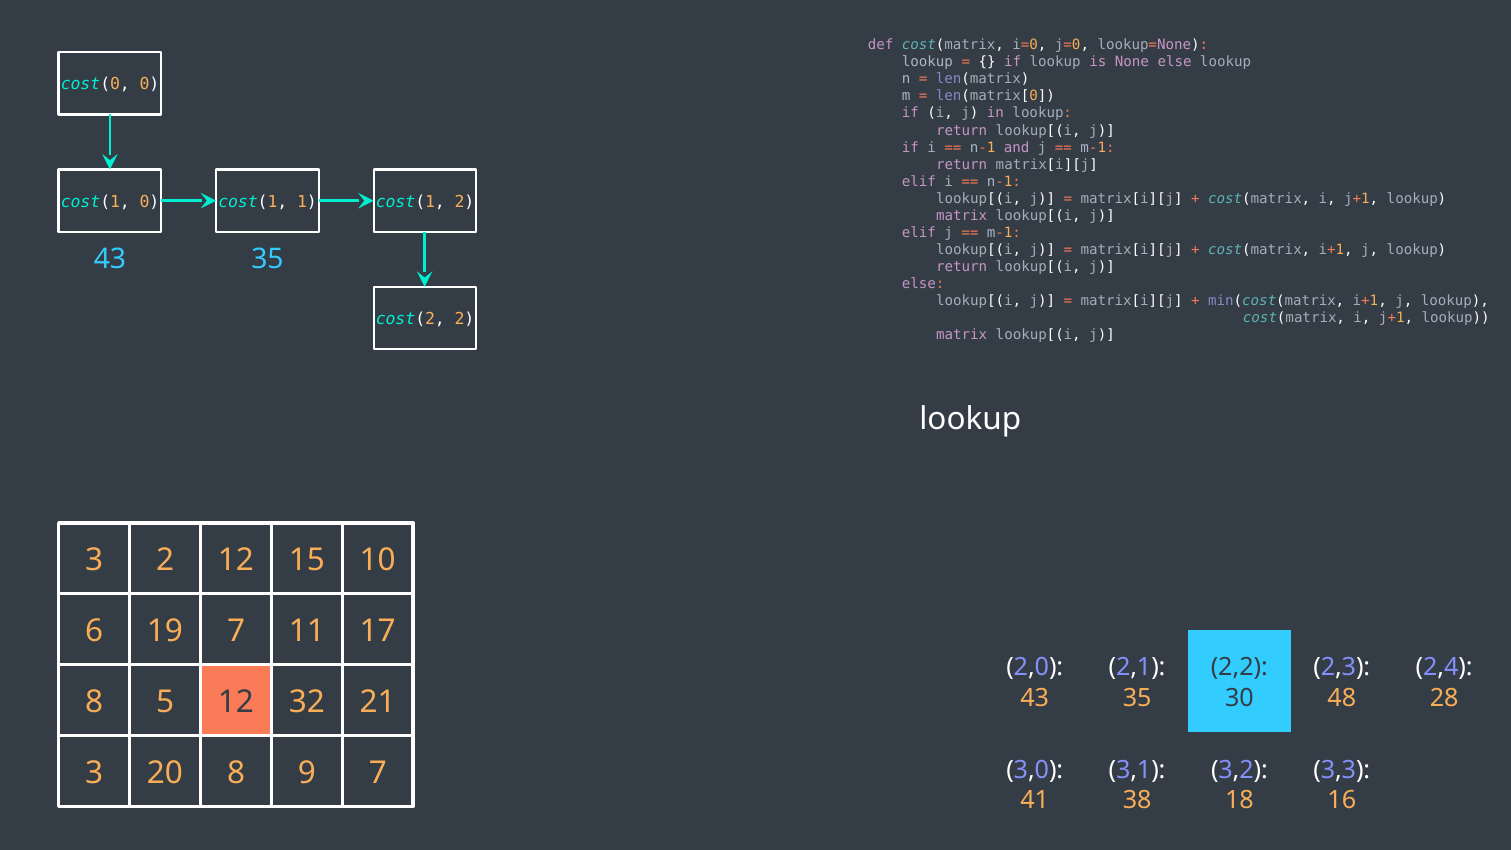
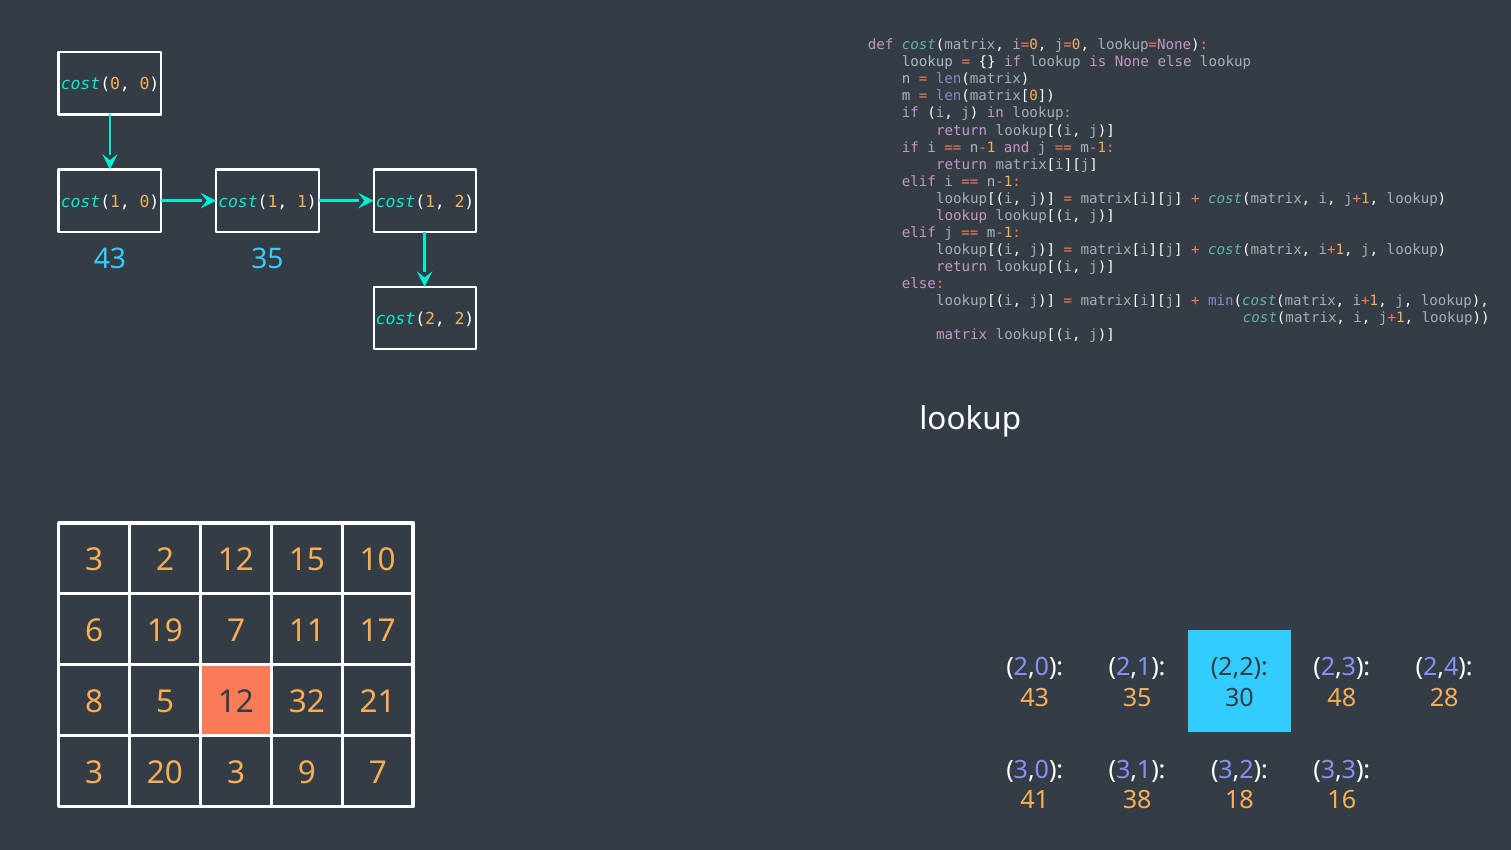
matrix: matrix -> lookup (962, 216)
20 8: 8 -> 3 (236, 773)
